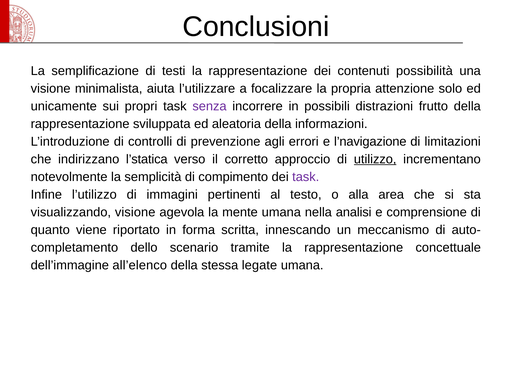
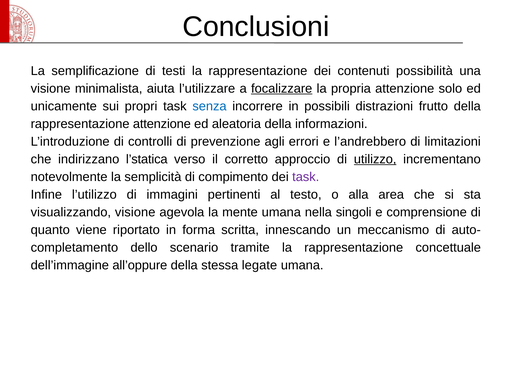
focalizzare underline: none -> present (282, 89)
senza colour: purple -> blue (209, 106)
rappresentazione sviluppata: sviluppata -> attenzione (162, 124)
l’navigazione: l’navigazione -> l’andrebbero (370, 142)
analisi: analisi -> singoli (354, 212)
all’elenco: all’elenco -> all’oppure (140, 265)
